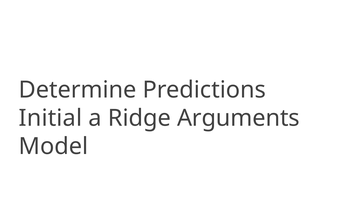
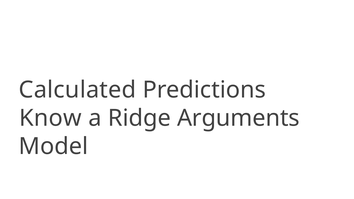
Determine: Determine -> Calculated (77, 90)
Initial: Initial -> Know (50, 118)
